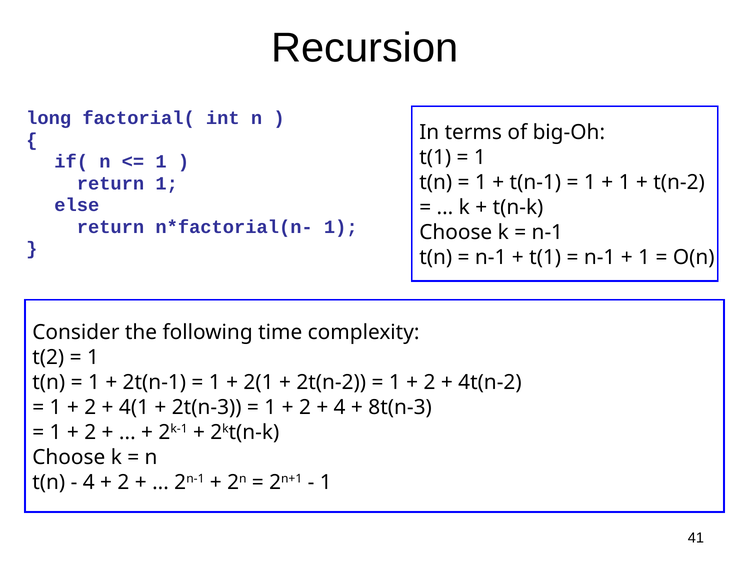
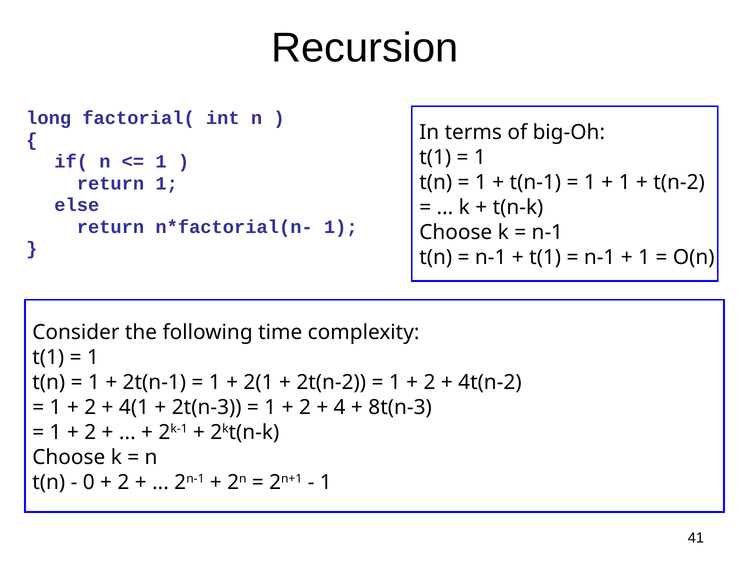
t(2: t(2 -> t(1 (48, 357)
4: 4 -> 0 (89, 482)
